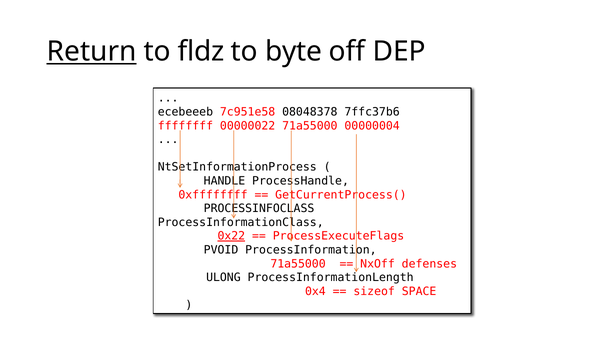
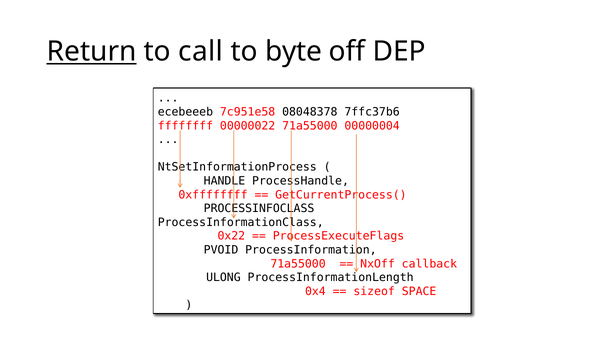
fldz: fldz -> call (201, 51)
0x22 underline: present -> none (231, 236)
defenses: defenses -> callback (429, 264)
